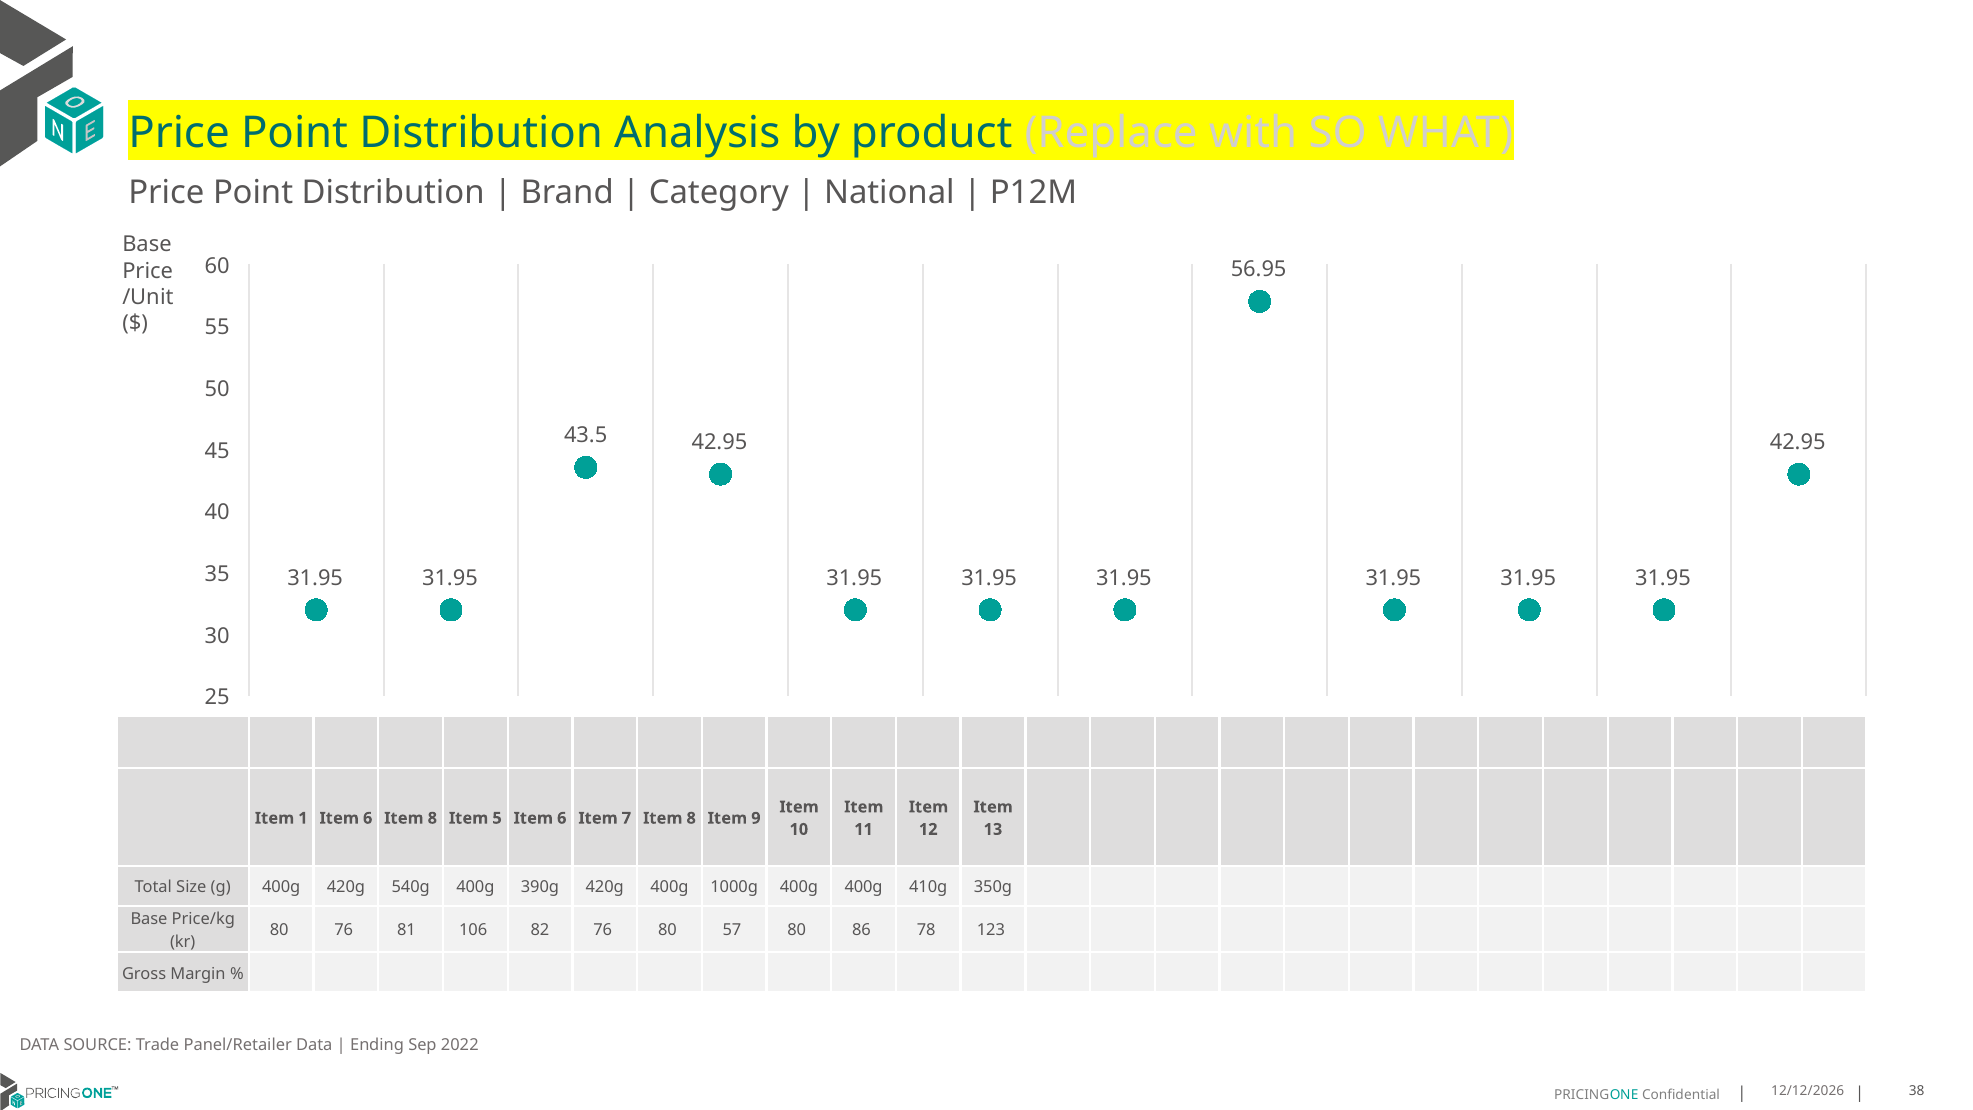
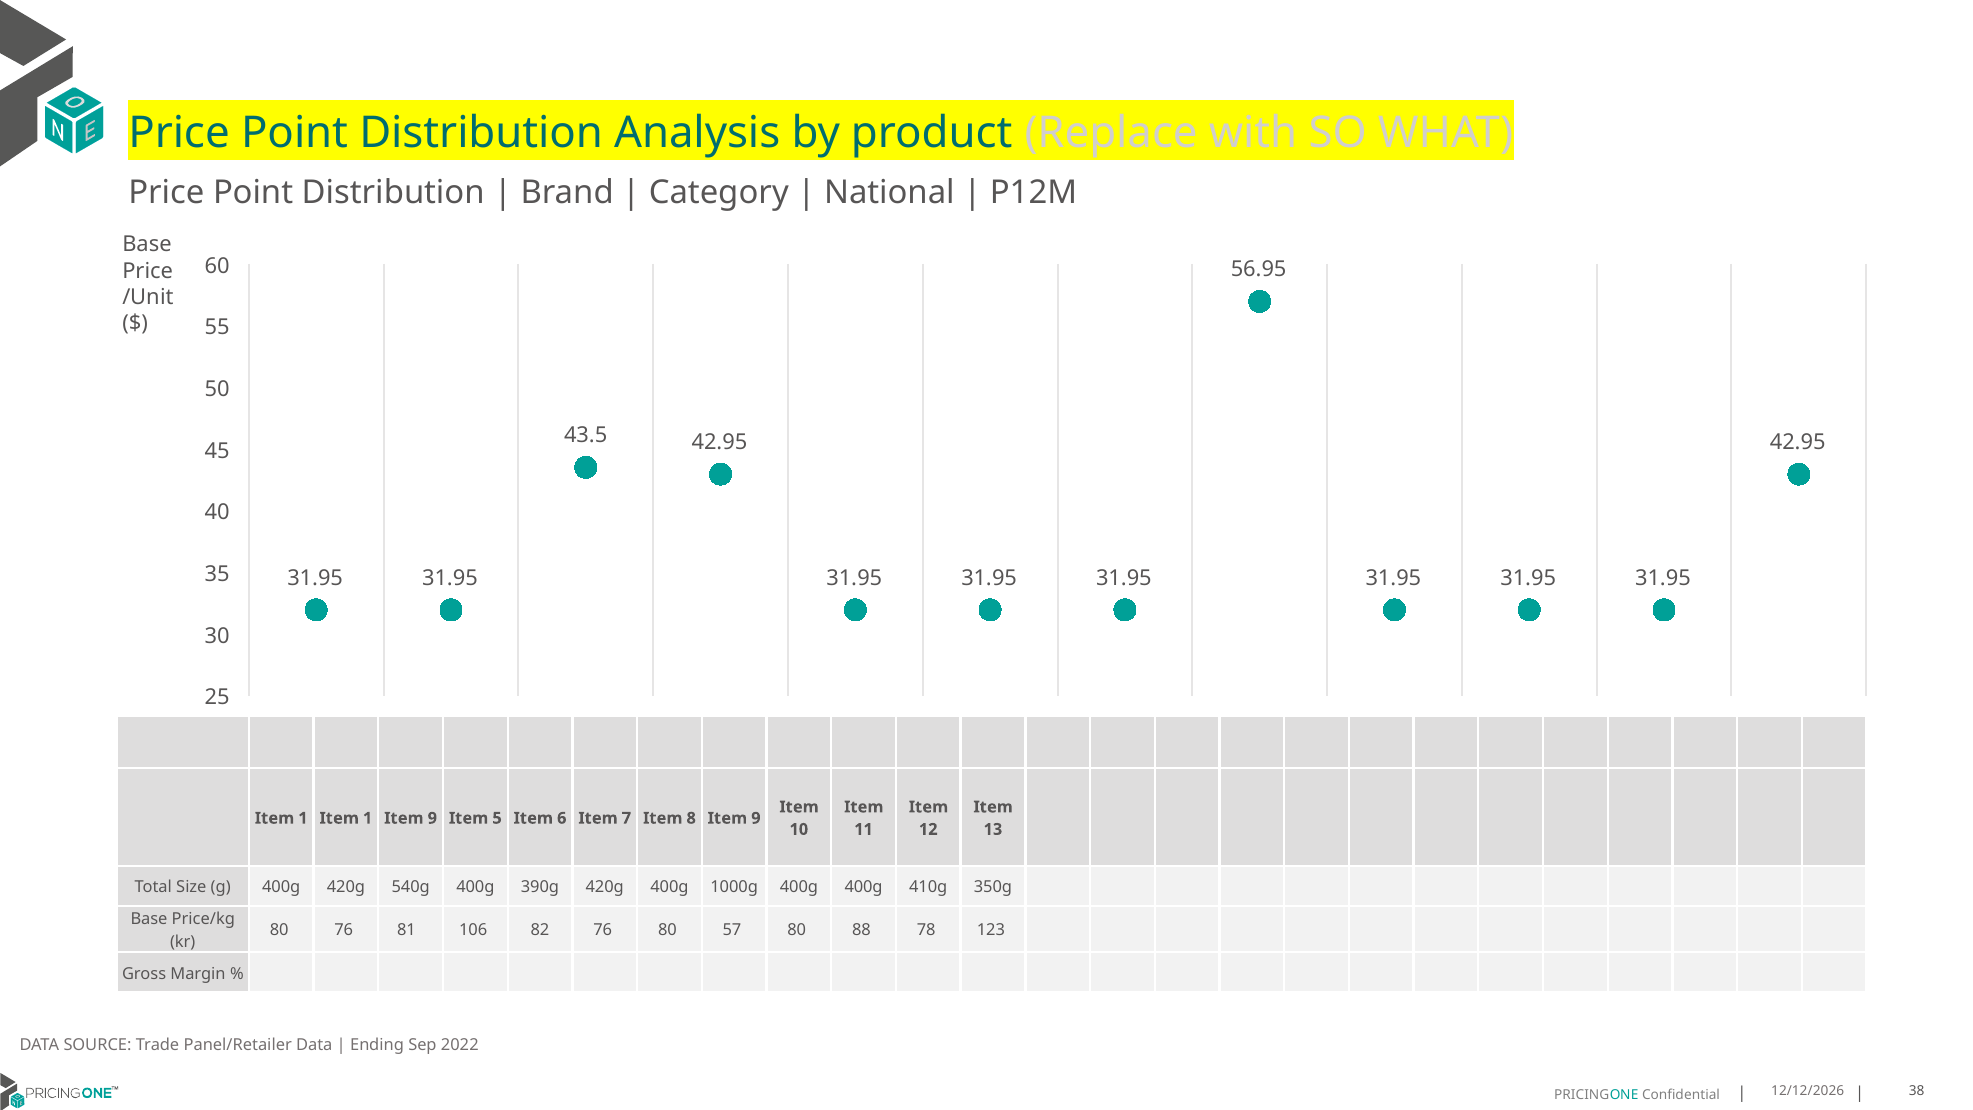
1 Item 6: 6 -> 1 (368, 818)
8: 8 -> 9 (432, 818)
86: 86 -> 88 (861, 930)
